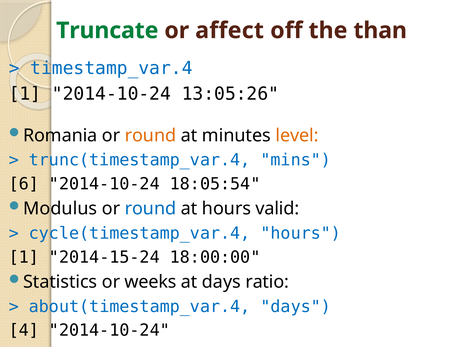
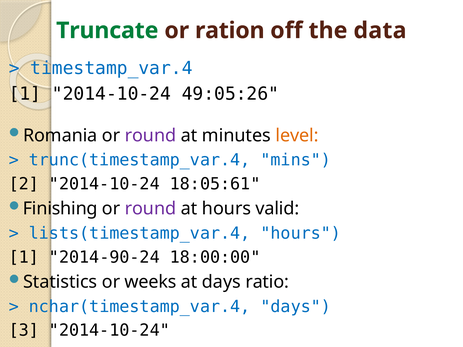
affect: affect -> ration (230, 31)
than: than -> data (380, 31)
13:05:26: 13:05:26 -> 49:05:26 (230, 94)
round colour: orange -> purple (150, 136)
6: 6 -> 2 (24, 184)
18:05:54: 18:05:54 -> 18:05:61 (215, 184)
Modulus: Modulus -> Finishing (60, 209)
round colour: blue -> purple (150, 209)
cycle(timestamp_var.4: cycle(timestamp_var.4 -> lists(timestamp_var.4 (140, 233)
2014-15-24: 2014-15-24 -> 2014-90-24 (104, 257)
about(timestamp_var.4: about(timestamp_var.4 -> nchar(timestamp_var.4 (140, 307)
4: 4 -> 3 (24, 331)
